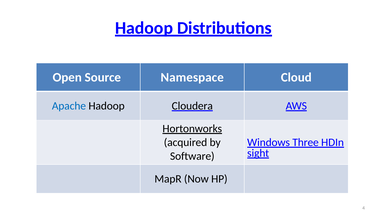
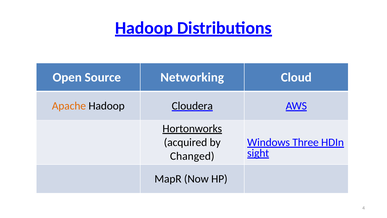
Namespace: Namespace -> Networking (192, 77)
Apache colour: blue -> orange (69, 106)
Software: Software -> Changed (192, 156)
